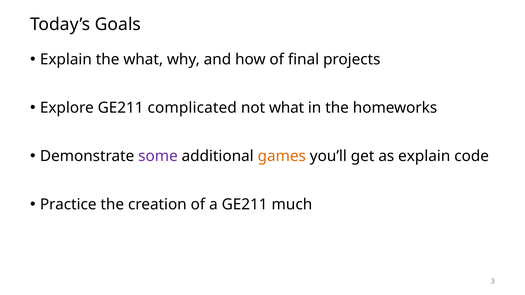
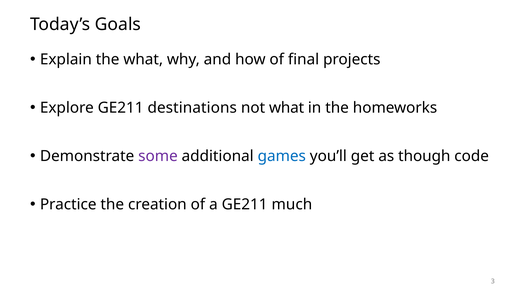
complicated: complicated -> destinations (192, 108)
games colour: orange -> blue (282, 156)
as explain: explain -> though (424, 156)
